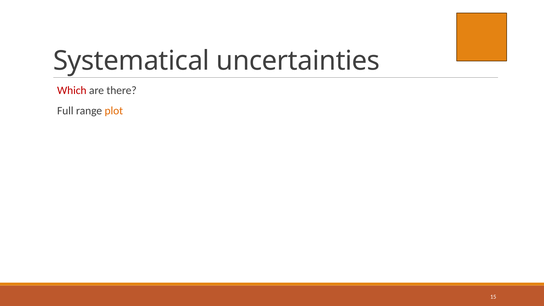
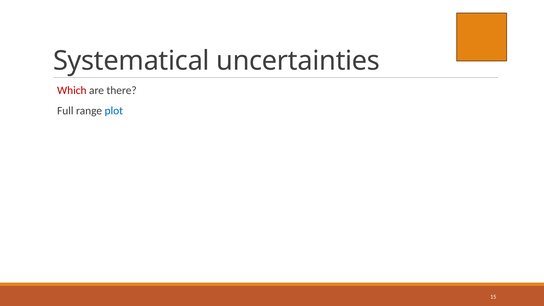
plot colour: orange -> blue (114, 111)
